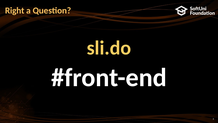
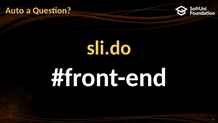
Right: Right -> Auto (15, 11)
